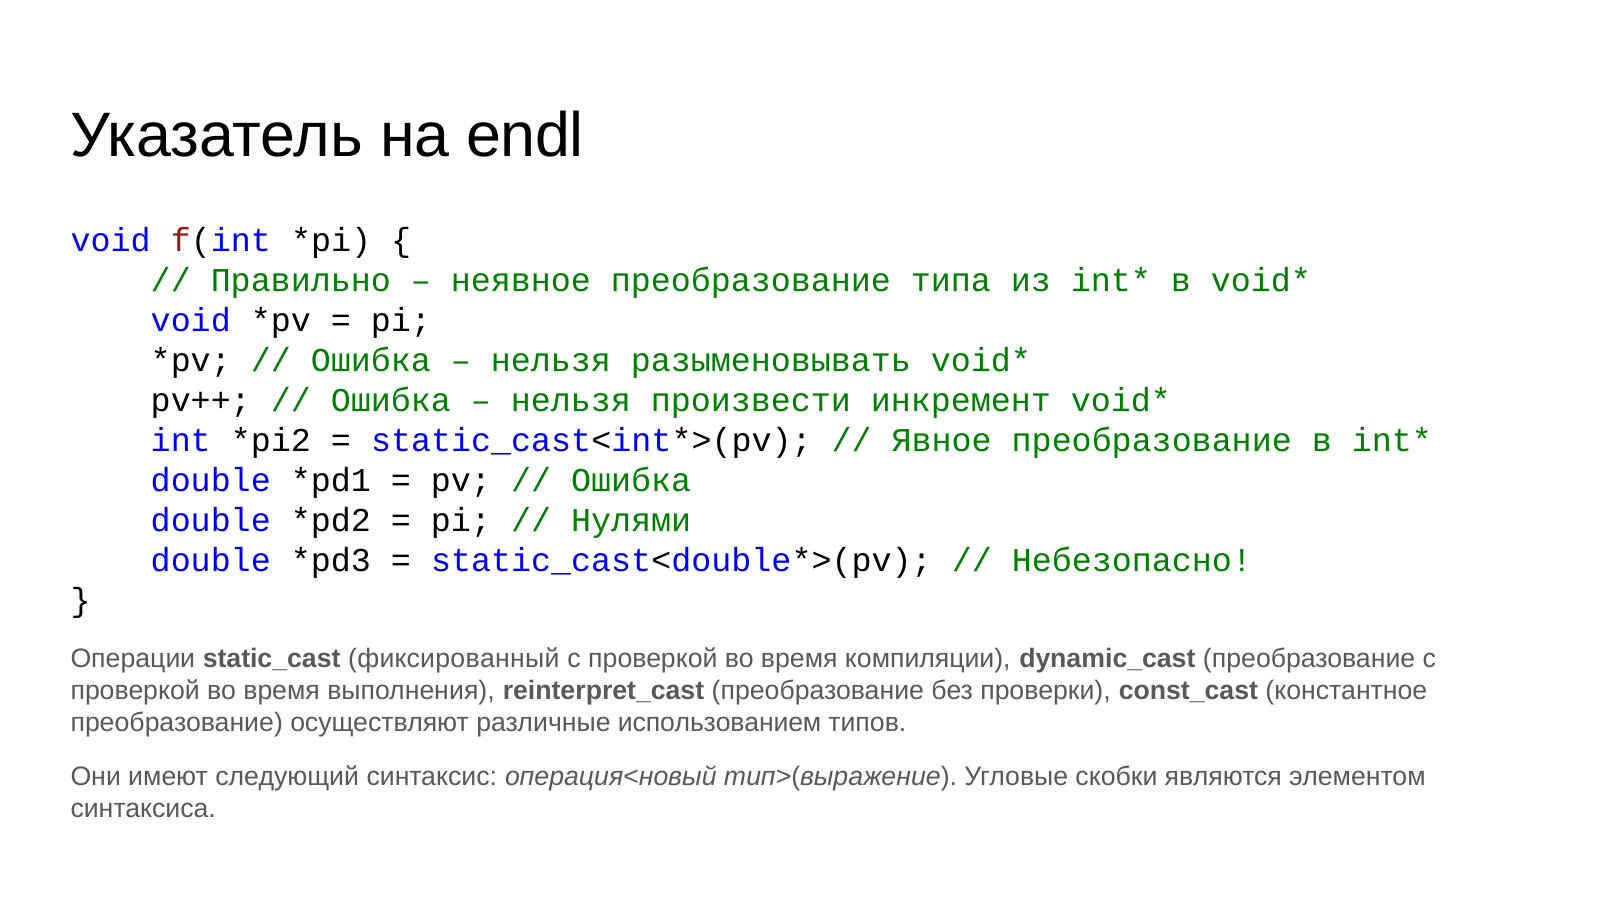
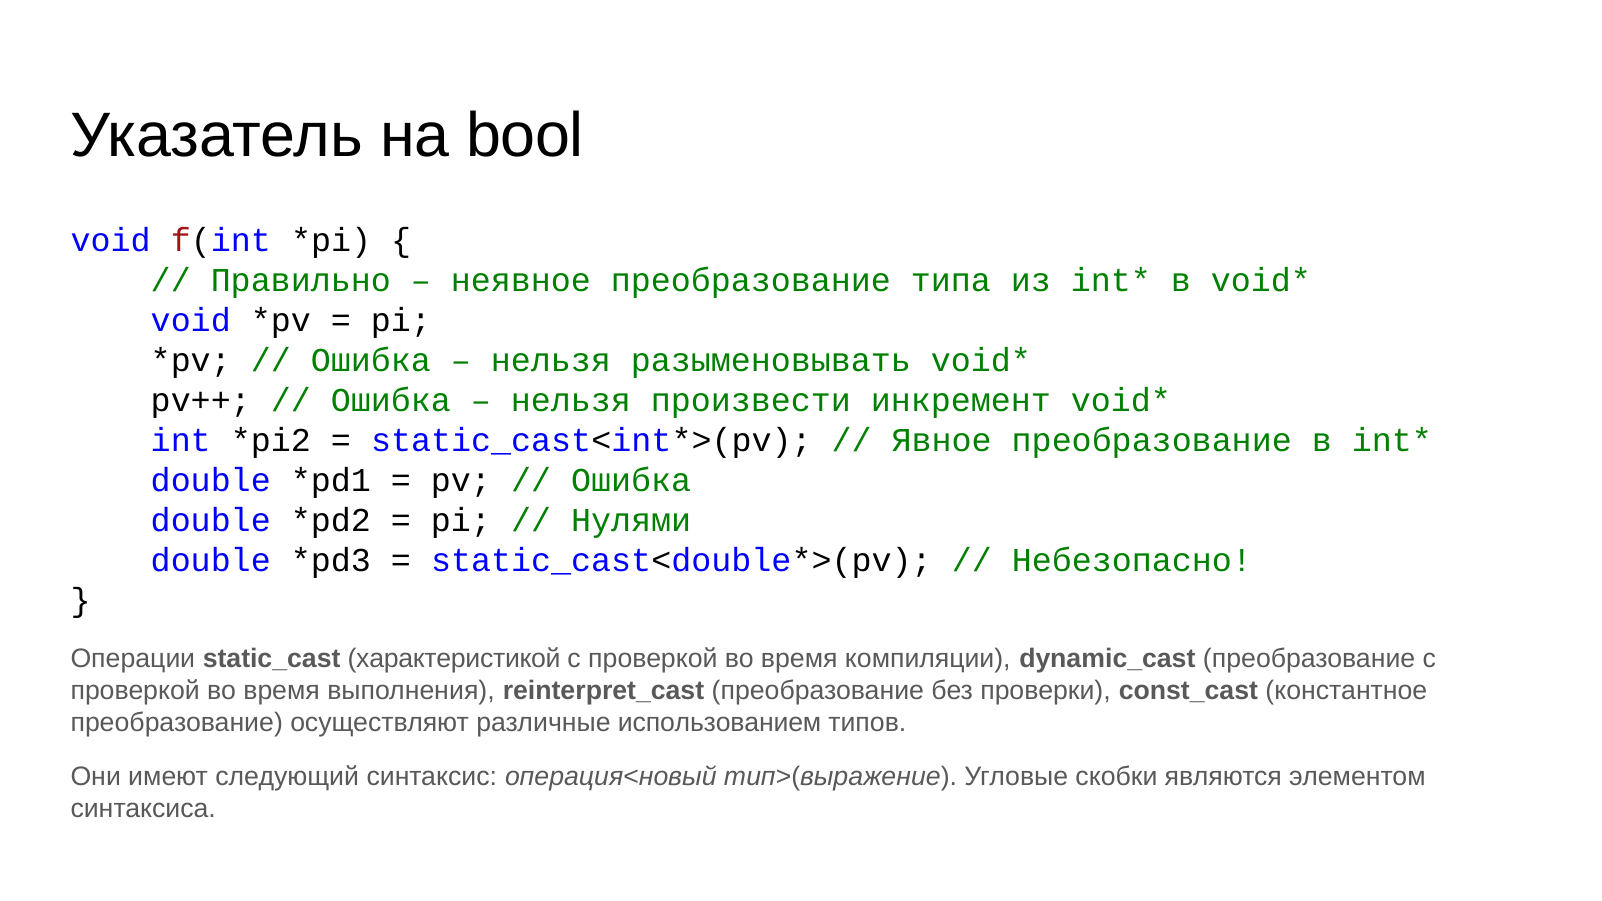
endl: endl -> bool (525, 136)
фиксированный: фиксированный -> характеристикой (454, 659)
